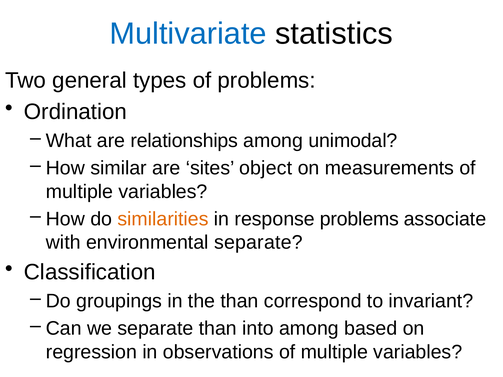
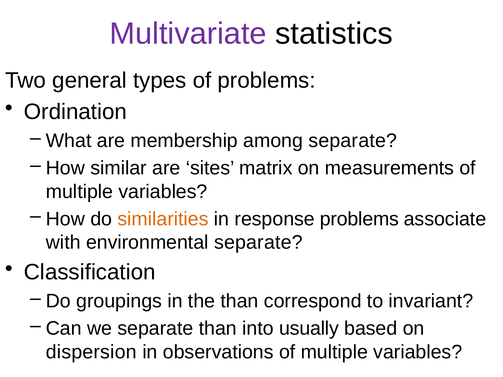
Multivariate colour: blue -> purple (188, 34)
relationships: relationships -> membership (184, 141)
among unimodal: unimodal -> separate (353, 141)
object: object -> matrix (266, 168)
into among: among -> usually (309, 329)
regression: regression -> dispersion (91, 352)
